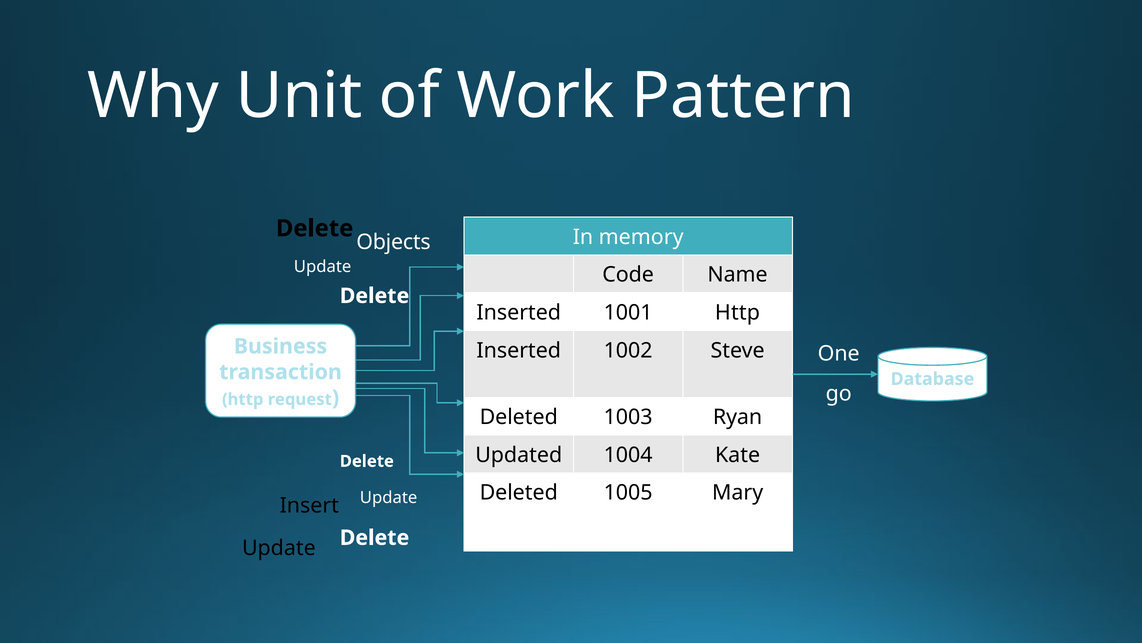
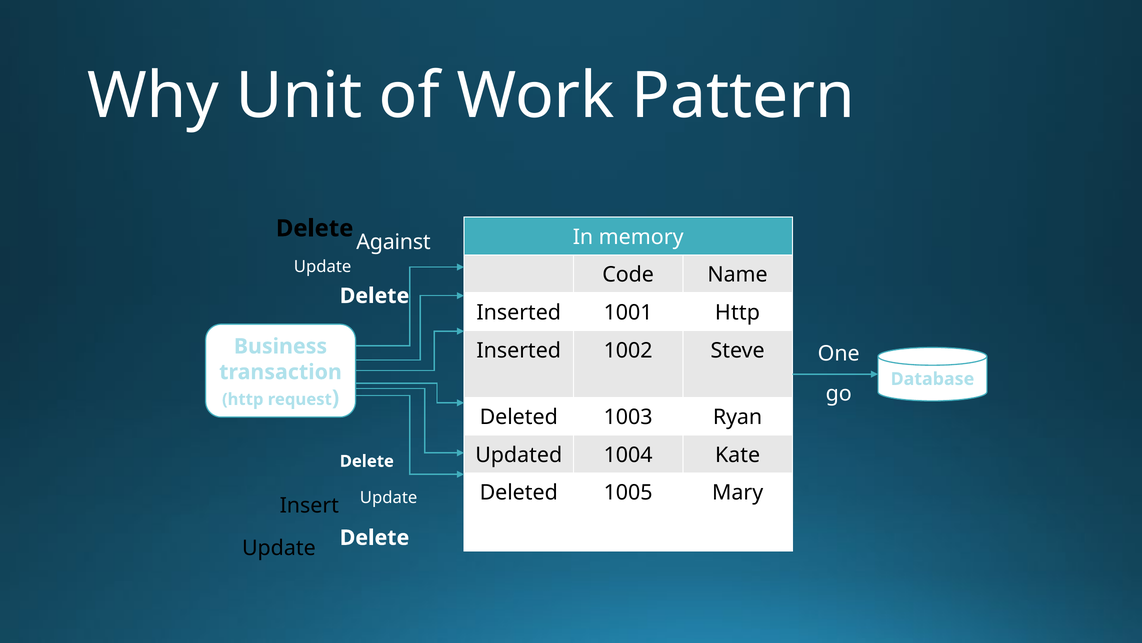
Objects: Objects -> Against (393, 242)
